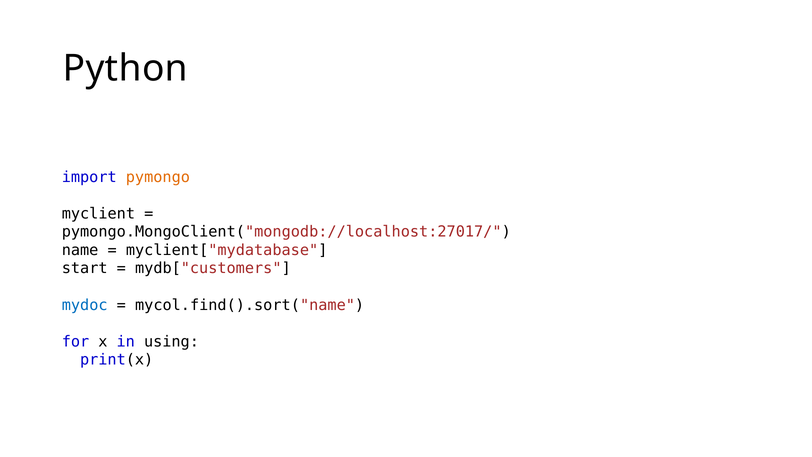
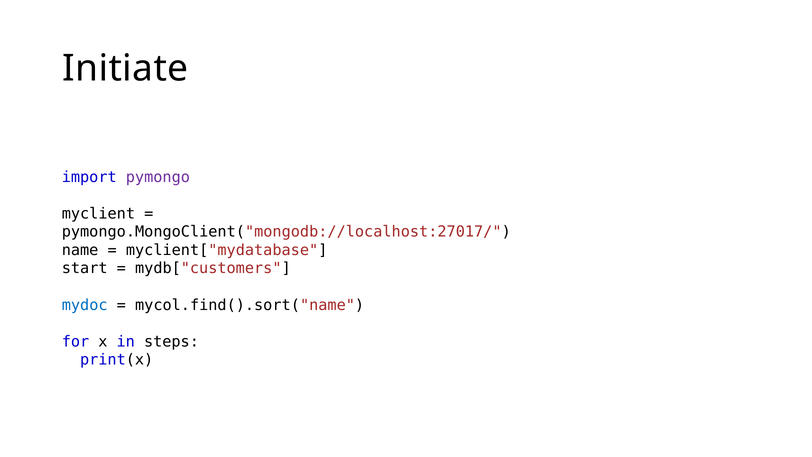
Python: Python -> Initiate (125, 68)
pymongo colour: orange -> purple (158, 177)
using: using -> steps (171, 341)
